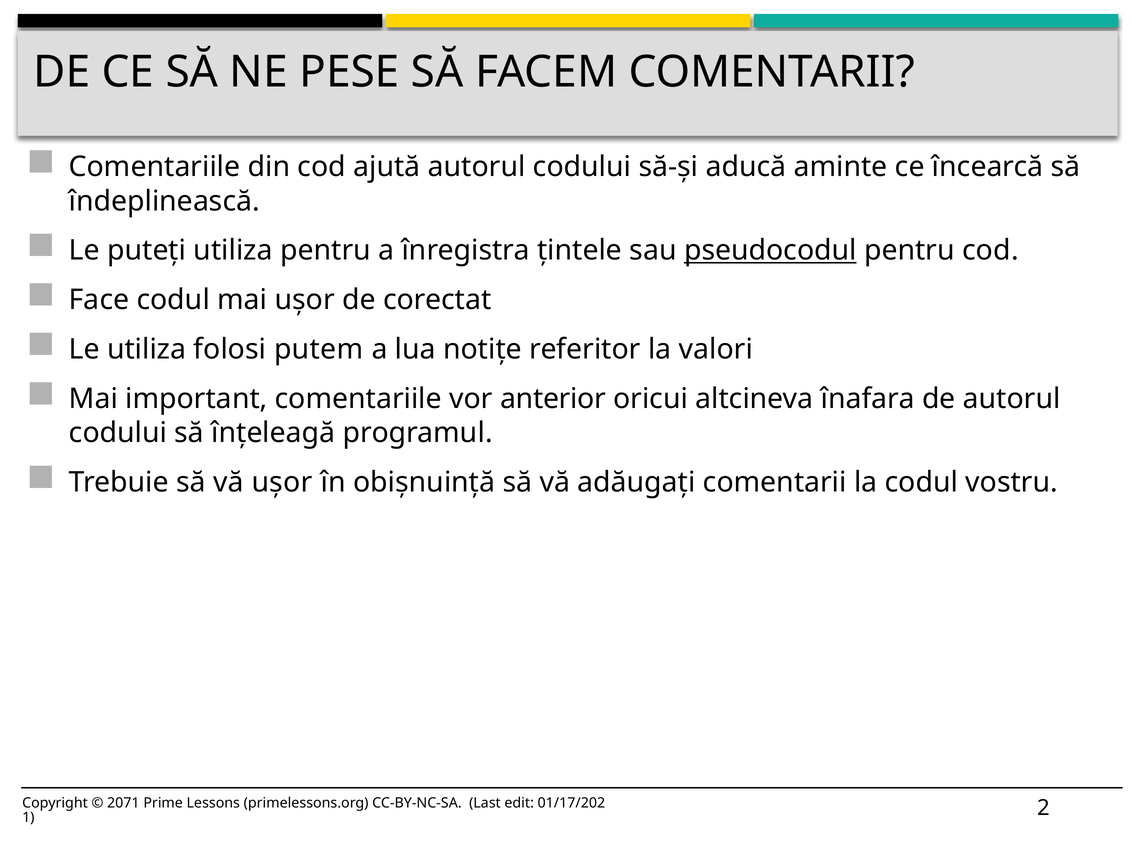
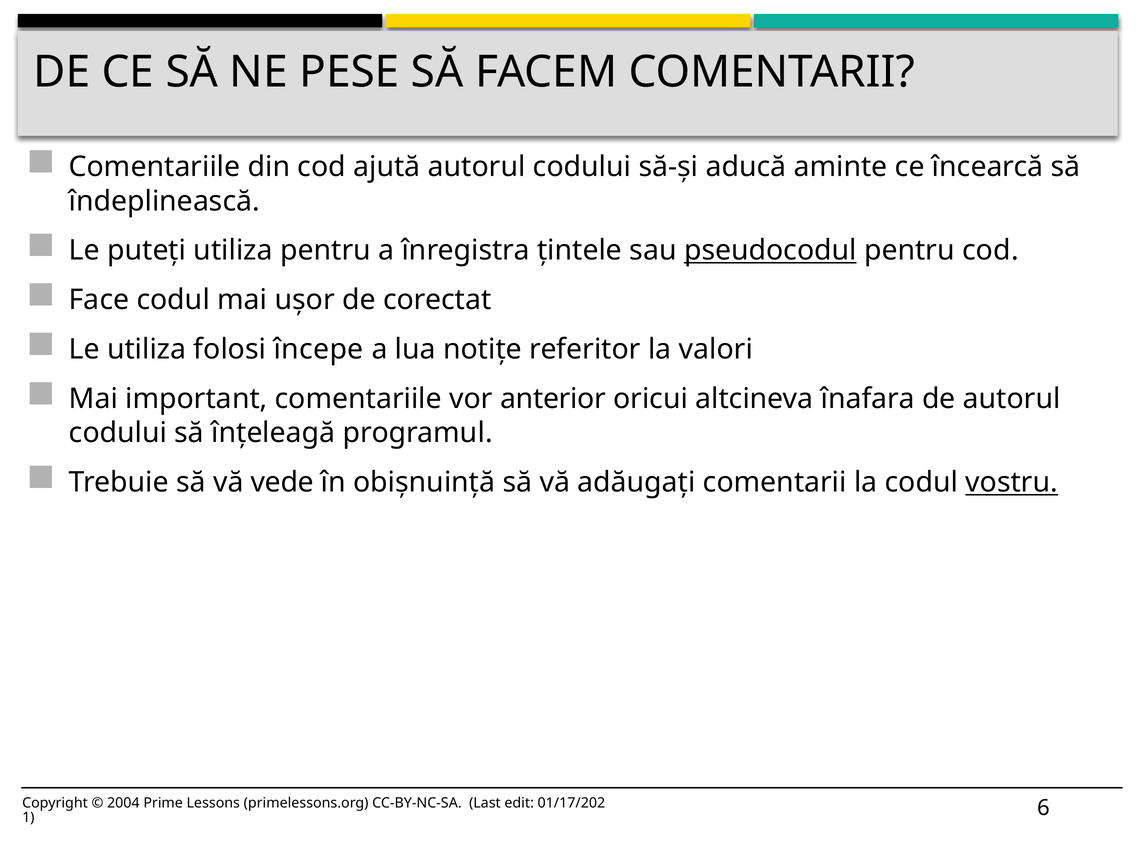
putem: putem -> începe (319, 349)
vă ușor: ușor -> vede (282, 482)
vostru underline: none -> present (1012, 482)
2071: 2071 -> 2004 (123, 802)
2: 2 -> 6 (1043, 807)
